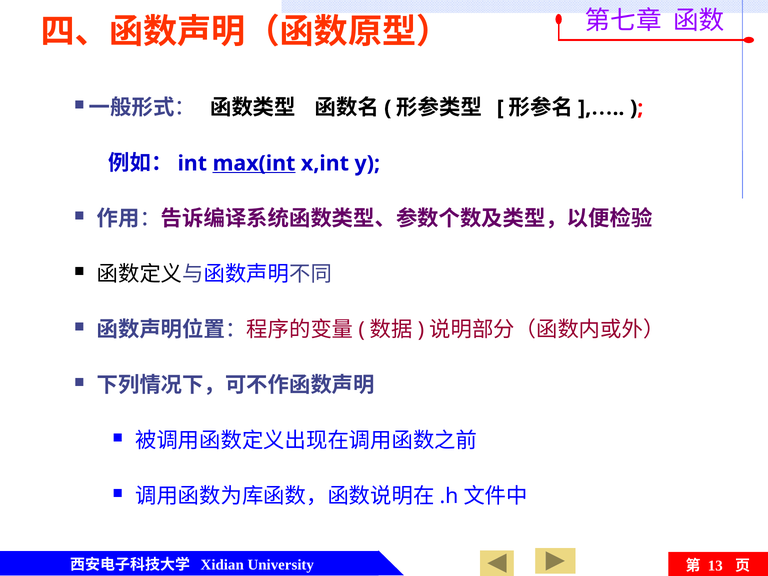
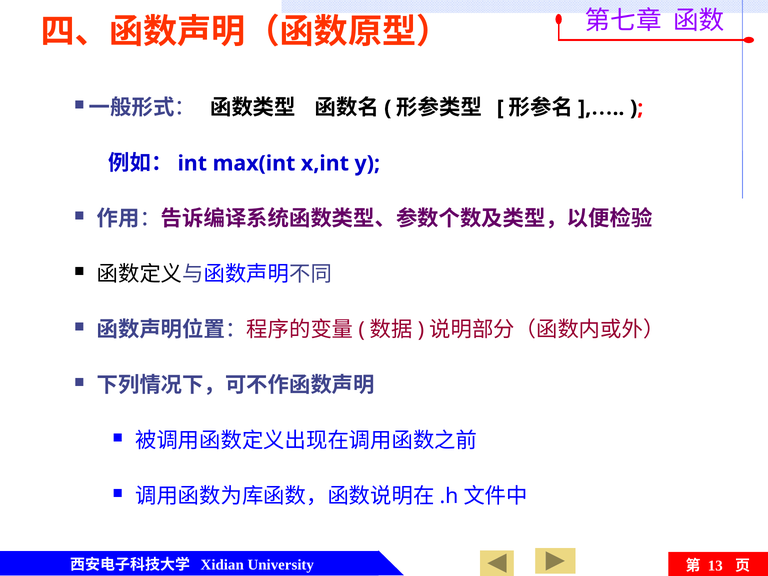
max(int underline: present -> none (254, 163)
